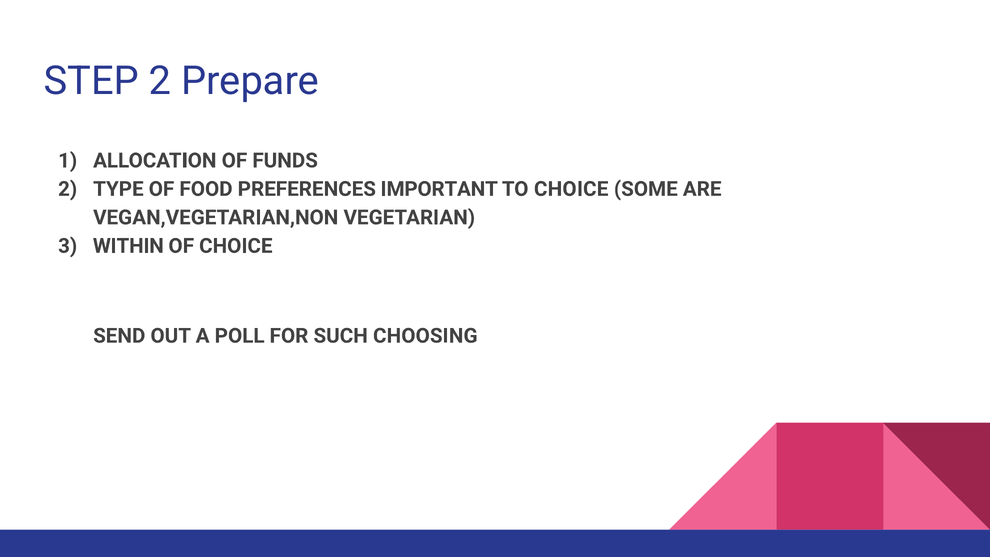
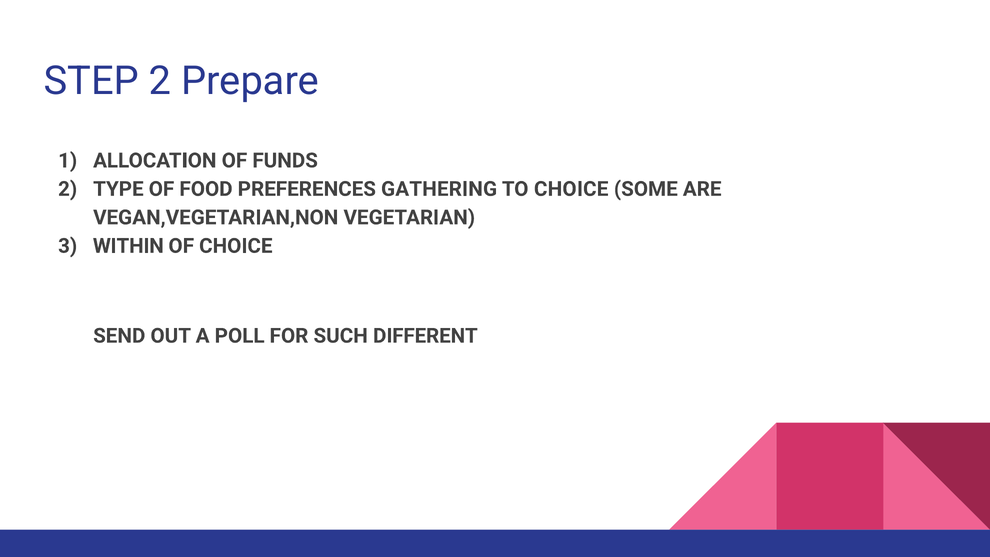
IMPORTANT: IMPORTANT -> GATHERING (439, 189)
CHOOSING: CHOOSING -> DIFFERENT (425, 336)
